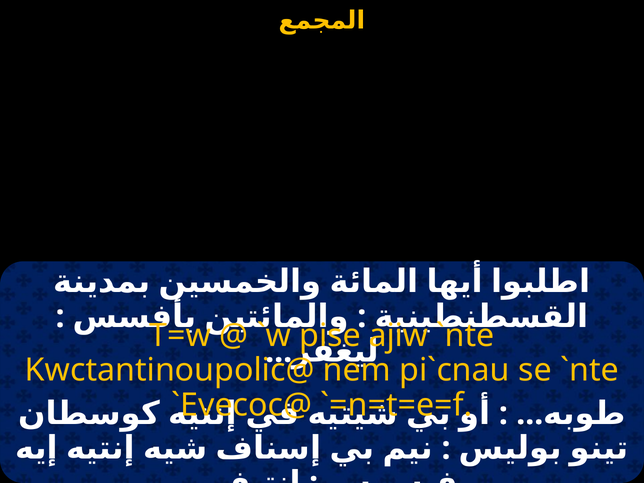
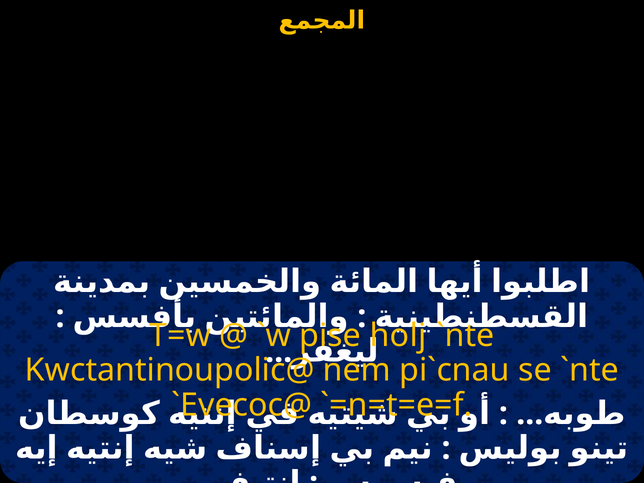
ajiw: ajiw -> holj (398, 335)
